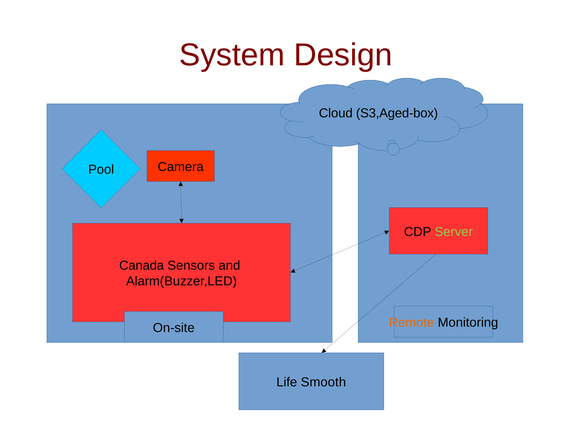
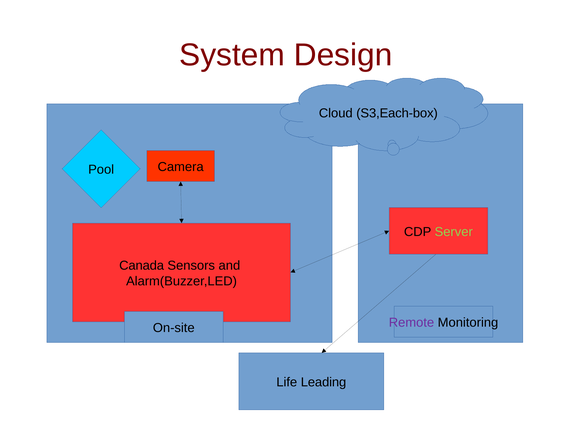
S3,Aged-box: S3,Aged-box -> S3,Each-box (397, 113)
Remote colour: orange -> purple (411, 323)
Smooth: Smooth -> Leading (324, 382)
